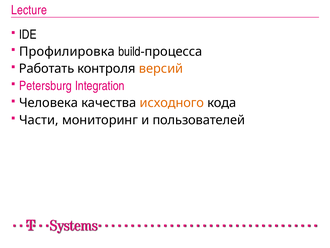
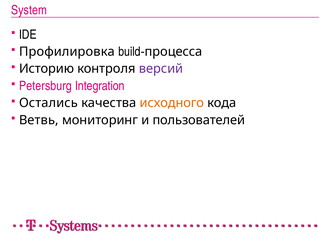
Lecture: Lecture -> System (29, 10)
Работать: Работать -> Историю (47, 69)
версий colour: orange -> purple (161, 69)
Человека: Человека -> Остались (48, 103)
Части: Части -> Ветвь (39, 120)
